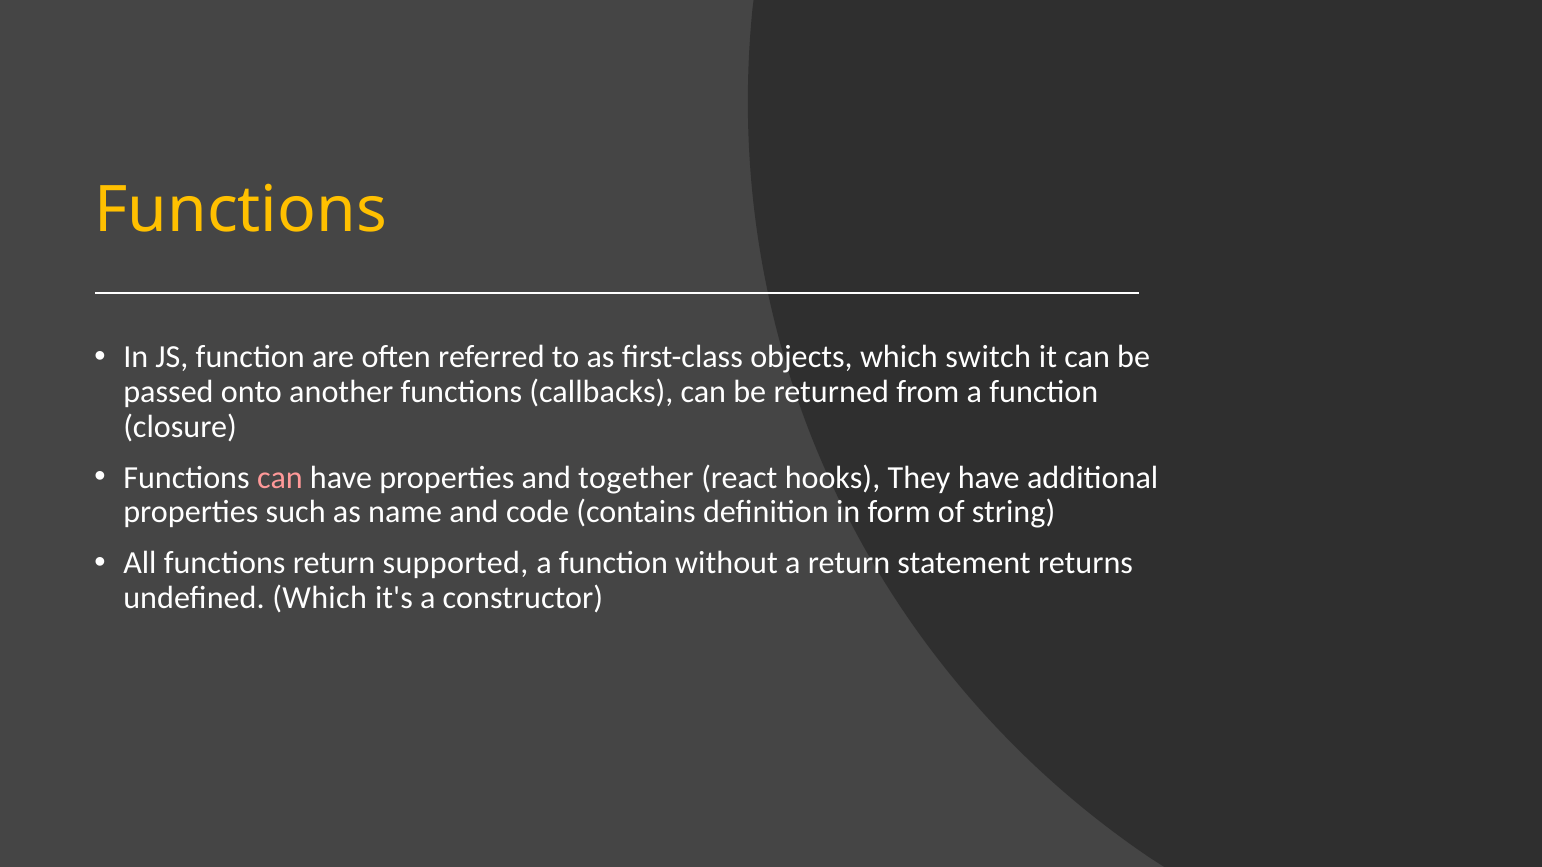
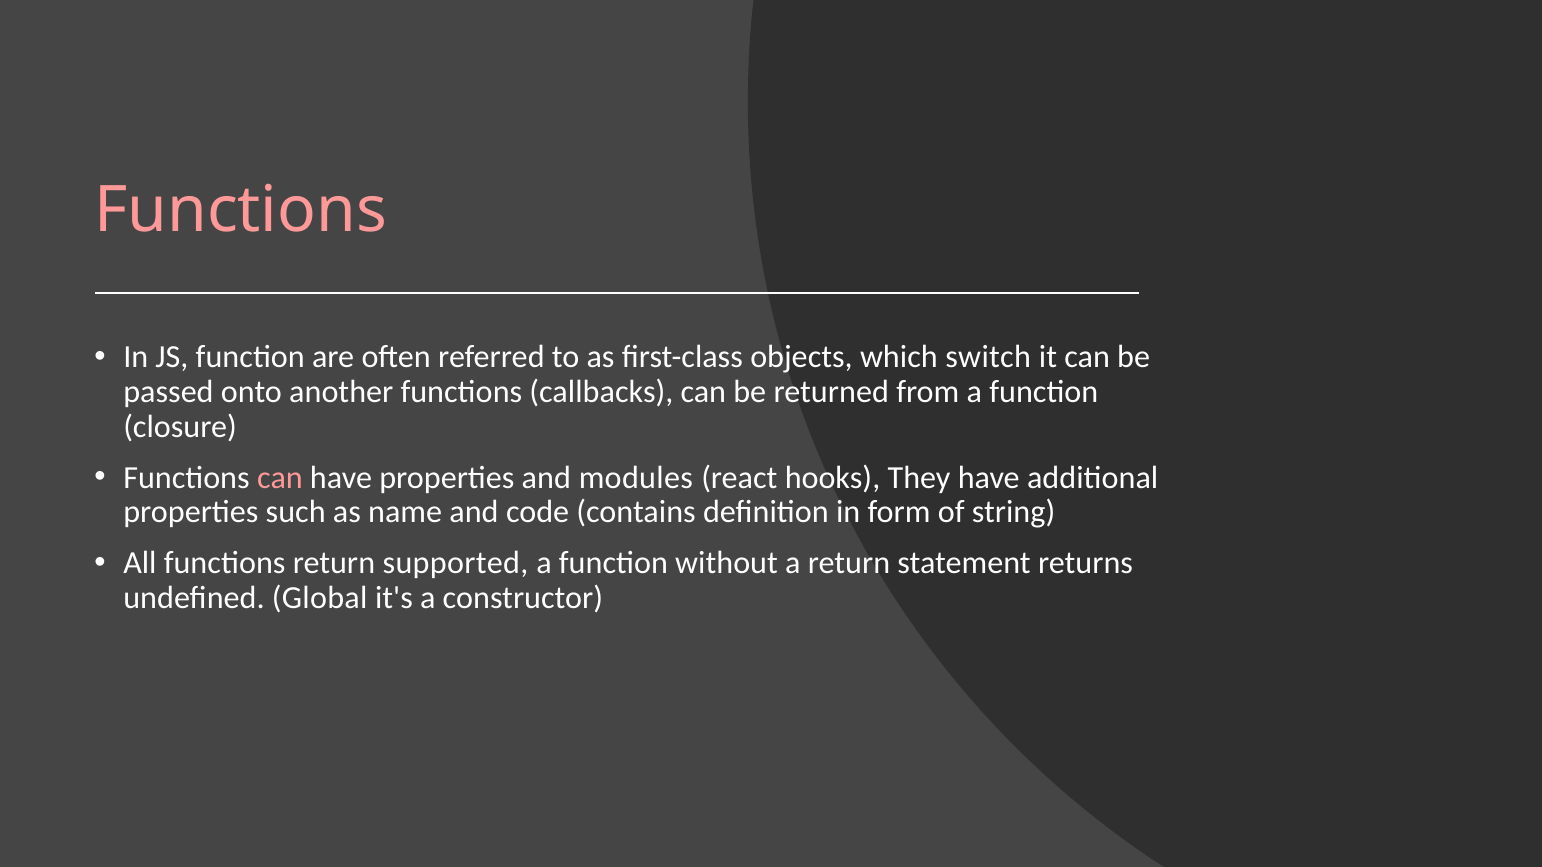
Functions colour: yellow -> pink (241, 211)
together: together -> modules (636, 478)
undefined Which: Which -> Global (320, 598)
